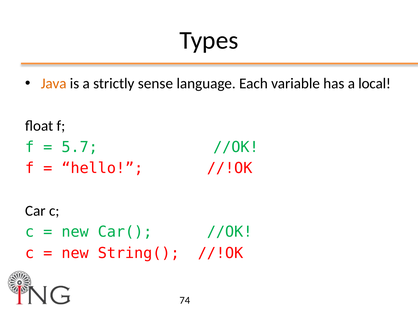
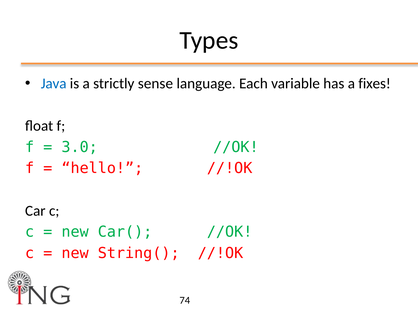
Java colour: orange -> blue (54, 83)
local: local -> fixes (375, 83)
5.7: 5.7 -> 3.0 (80, 147)
